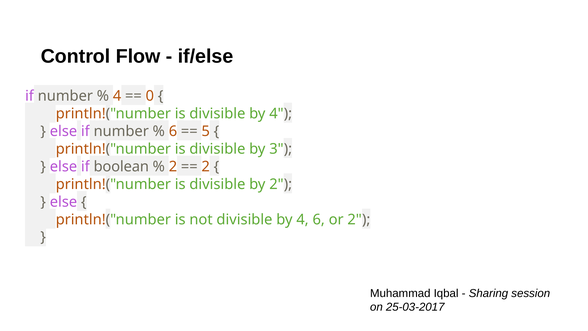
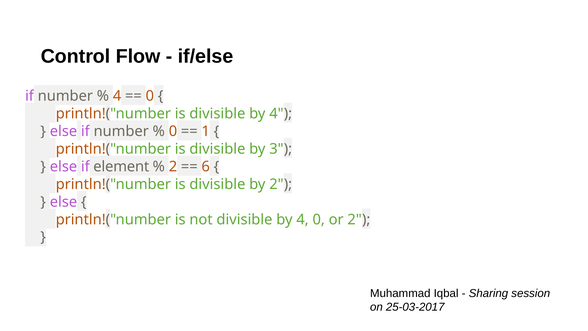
6: 6 -> 0 (173, 131)
5: 5 -> 1 (206, 131)
boolean: boolean -> element (121, 166)
2: 2 -> 6 (206, 166)
4 6: 6 -> 0 (319, 219)
